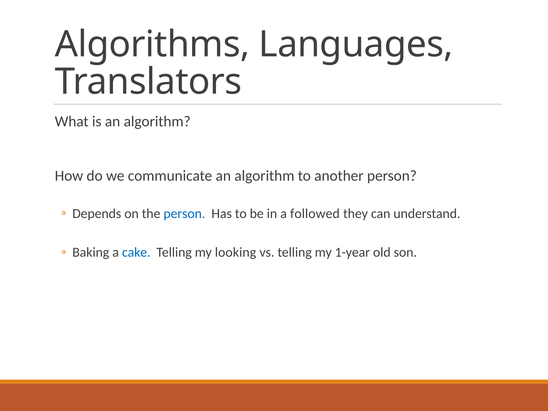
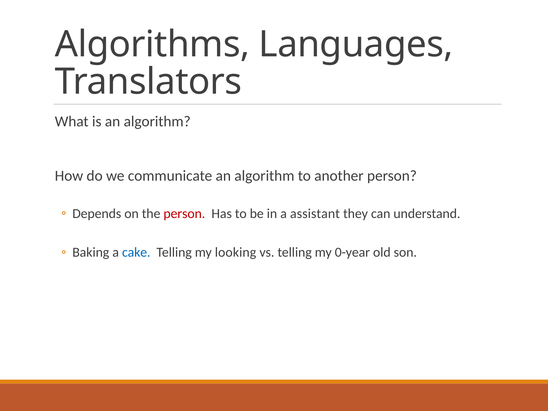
person colour: blue -> red (184, 214)
followed: followed -> assistant (315, 214)
1-year: 1-year -> 0-year (352, 252)
